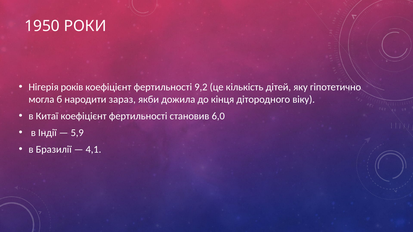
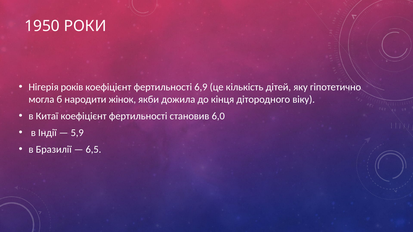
9,2: 9,2 -> 6,9 (201, 87)
зараз: зараз -> жінок (122, 100)
4,1: 4,1 -> 6,5 (93, 150)
